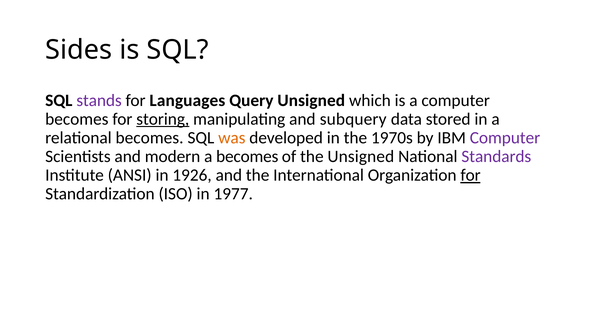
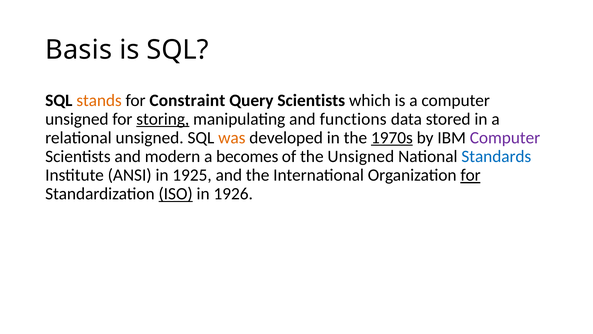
Sides: Sides -> Basis (79, 50)
stands colour: purple -> orange (99, 100)
Languages: Languages -> Constraint (187, 100)
Query Unsigned: Unsigned -> Scientists (311, 100)
becomes: becomes -> unsigned (77, 119)
subquery: subquery -> functions (353, 119)
relational becomes: becomes -> unsigned (150, 138)
1970s underline: none -> present (392, 138)
Standards colour: purple -> blue (496, 156)
1926: 1926 -> 1925 (192, 175)
ISO underline: none -> present (176, 194)
1977: 1977 -> 1926 (233, 194)
